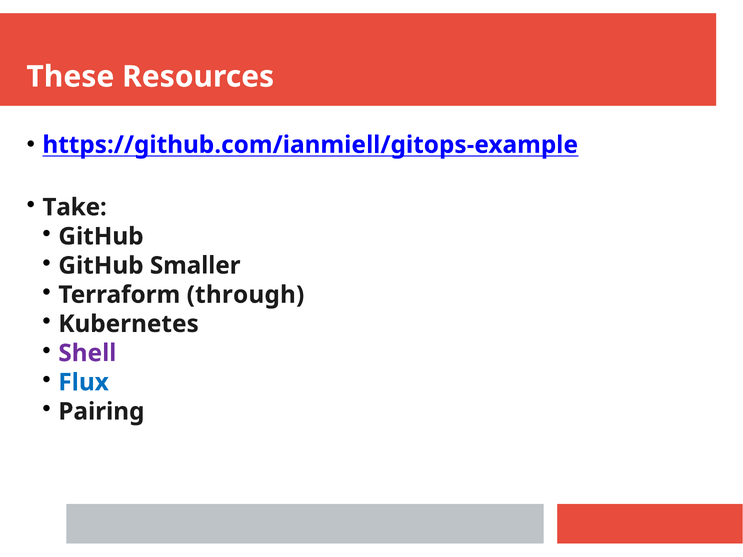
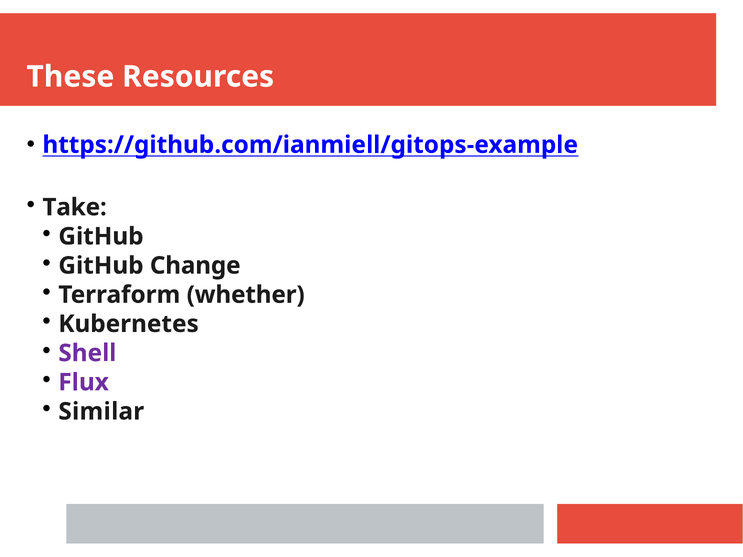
Smaller: Smaller -> Change (195, 266)
through: through -> whether (246, 295)
Flux colour: blue -> purple (84, 382)
Pairing: Pairing -> Similar (101, 412)
